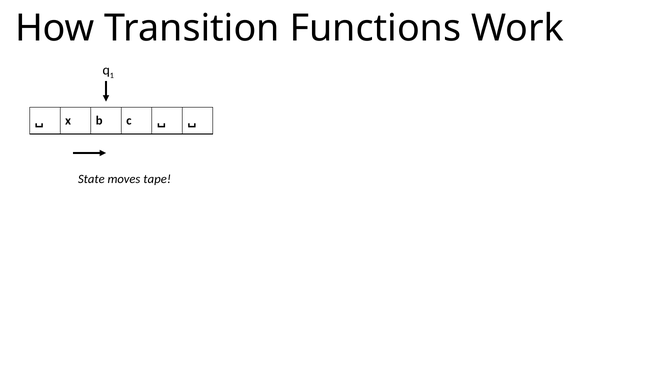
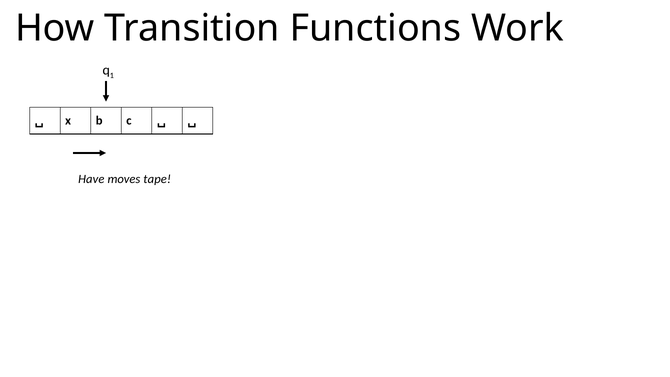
State: State -> Have (91, 179)
